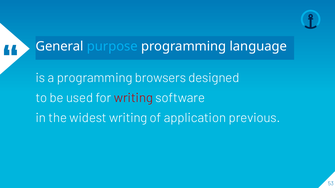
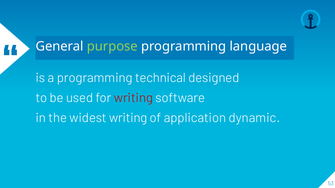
purpose colour: light blue -> light green (112, 46)
browsers: browsers -> technical (160, 78)
previous: previous -> dynamic (254, 118)
